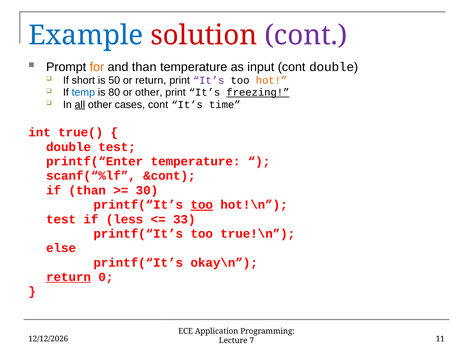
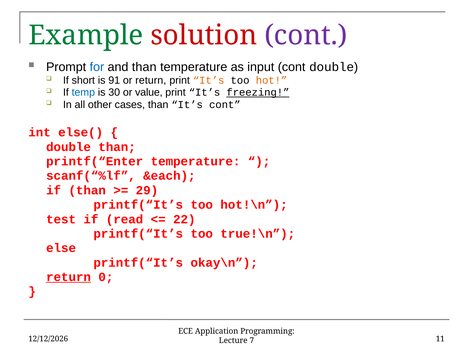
Example colour: blue -> green (86, 35)
for colour: orange -> blue (97, 67)
50: 50 -> 91 (114, 80)
It’s colour: purple -> orange (209, 80)
80: 80 -> 30 (114, 92)
or other: other -> value (149, 92)
all underline: present -> none (80, 105)
cases cont: cont -> than (158, 105)
It’s time: time -> cont (225, 105)
true(: true( -> else( (81, 132)
double test: test -> than (117, 147)
&cont: &cont -> &each (169, 176)
30: 30 -> 29 (147, 190)
too underline: present -> none (202, 205)
less: less -> read (125, 219)
33: 33 -> 22 (184, 219)
